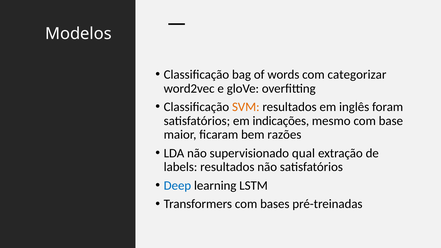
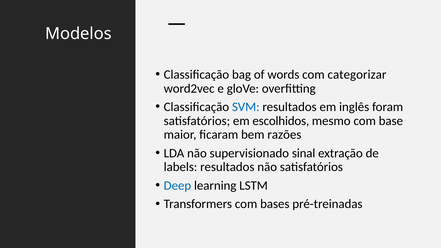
SVM colour: orange -> blue (246, 107)
indicações: indicações -> escolhidos (281, 121)
qual: qual -> sinal (304, 153)
